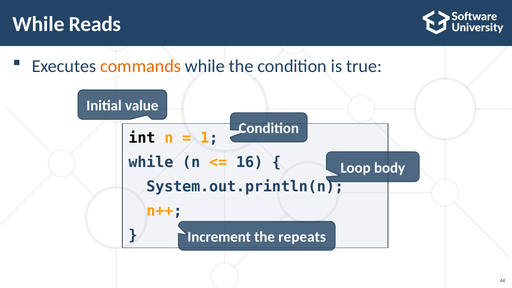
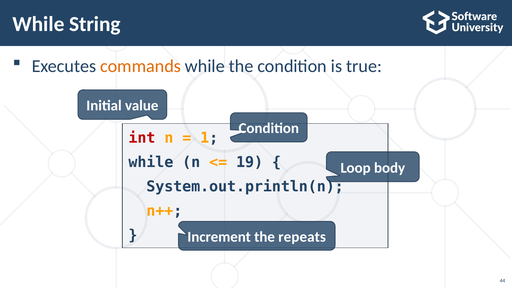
Reads: Reads -> String (95, 24)
int colour: black -> red (142, 138)
16: 16 -> 19 (250, 162)
